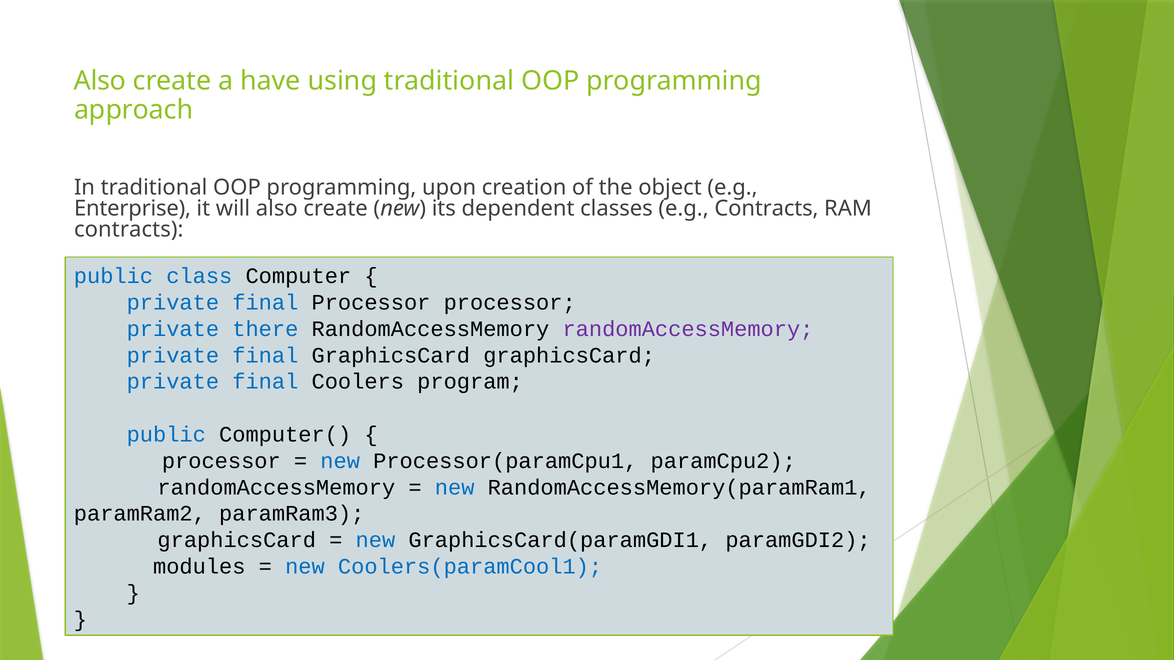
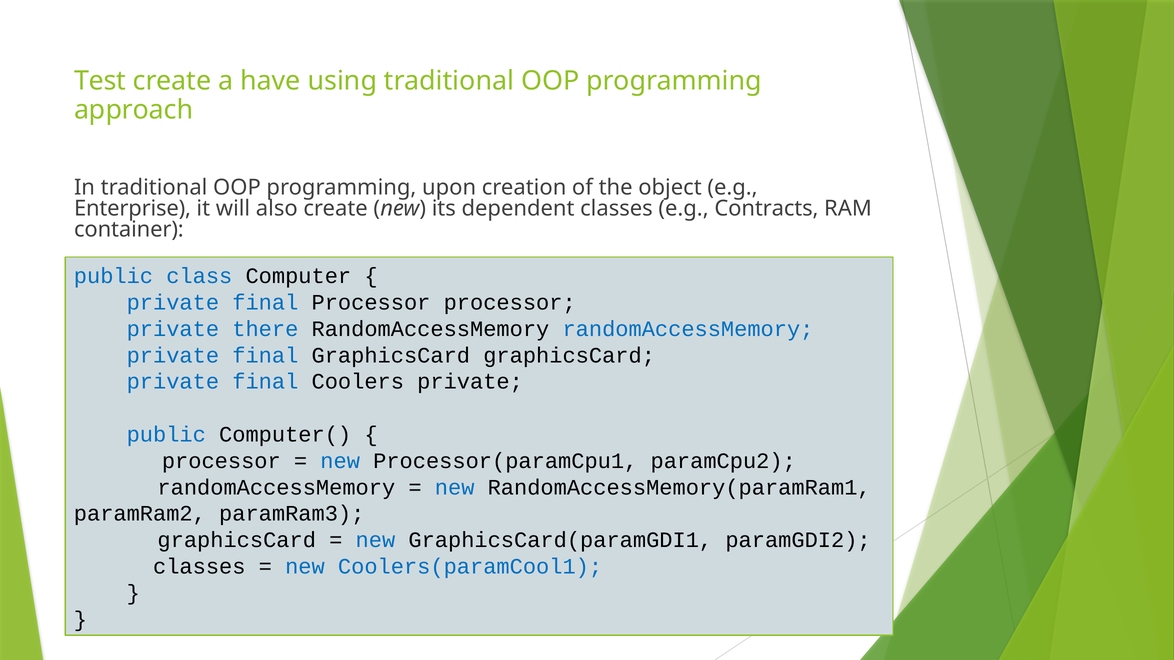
Also: Also -> Test (100, 81)
contracts: contracts -> container (129, 230)
randomAccessMemory colour: purple -> blue (688, 329)
Coolers program: program -> private (470, 382)
modules: modules -> classes (199, 567)
